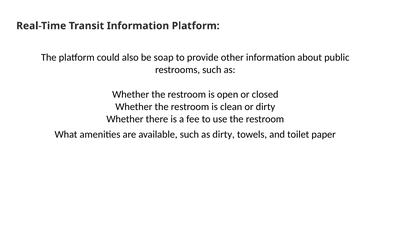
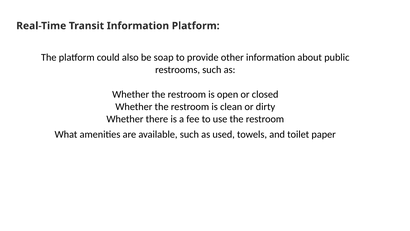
as dirty: dirty -> used (224, 134)
